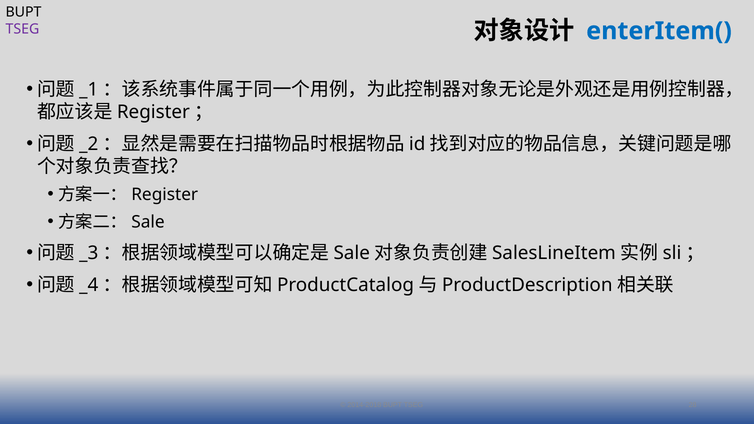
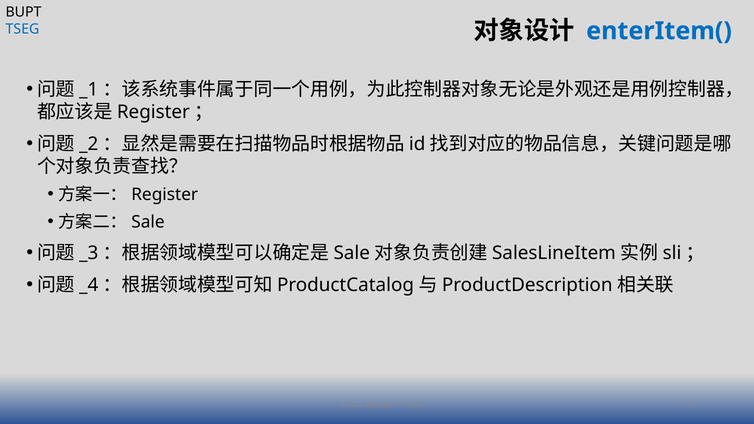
TSEG colour: purple -> blue (22, 29)
